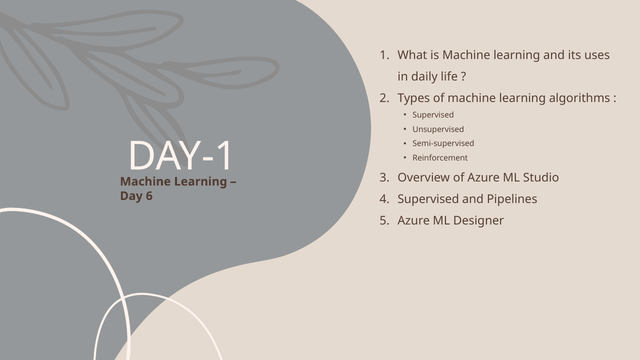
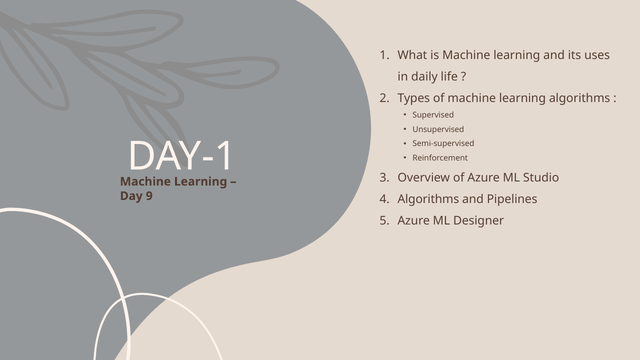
6: 6 -> 9 (149, 196)
Supervised: Supervised -> Algorithms (428, 199)
